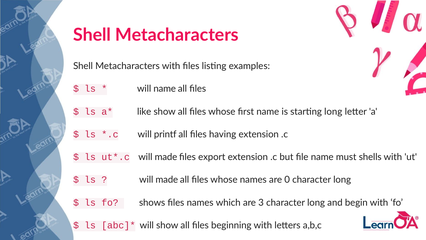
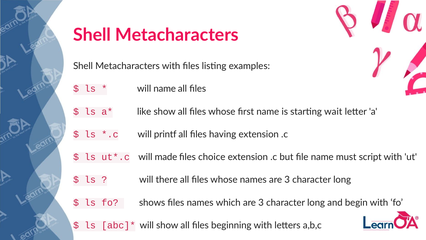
starting long: long -> wait (333, 111)
export: export -> choice (212, 157)
shells: shells -> script (370, 157)
made: made -> there (167, 180)
names are 0: 0 -> 3 (287, 180)
